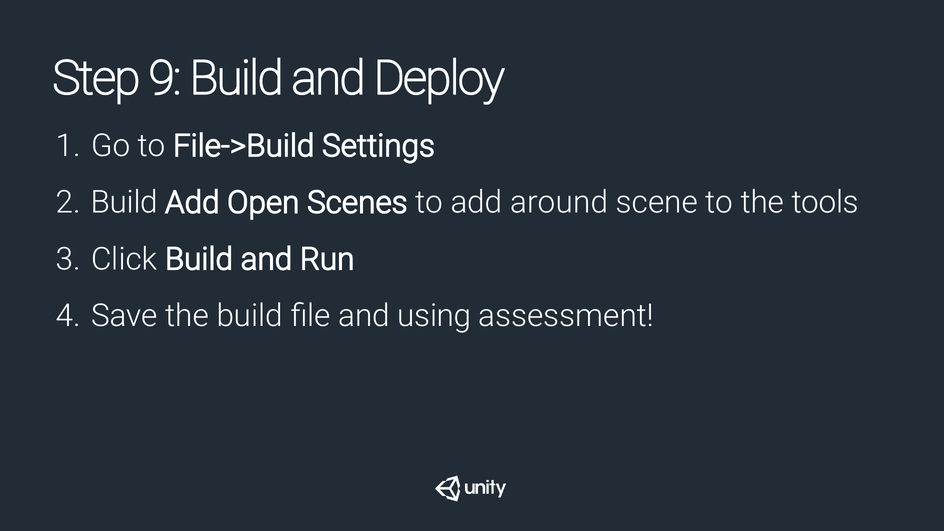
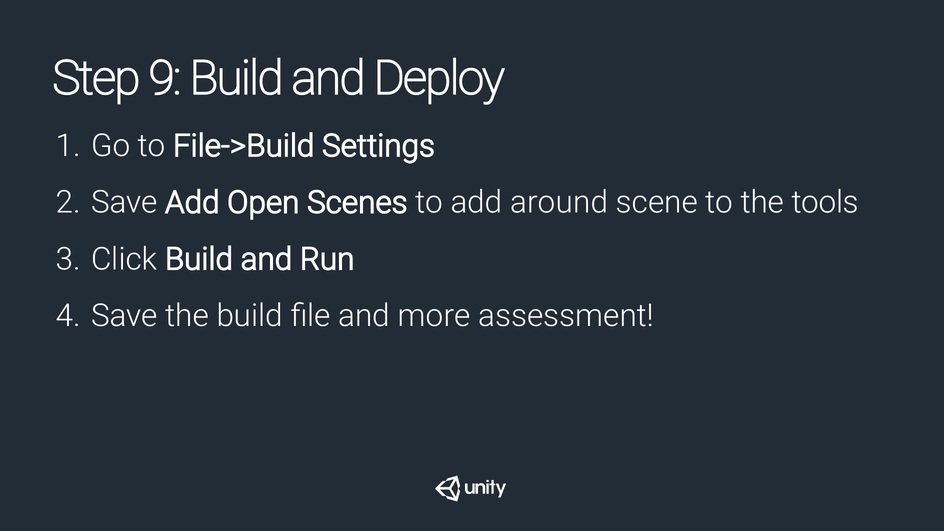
Build: Build -> Save (124, 203)
using: using -> more (434, 316)
